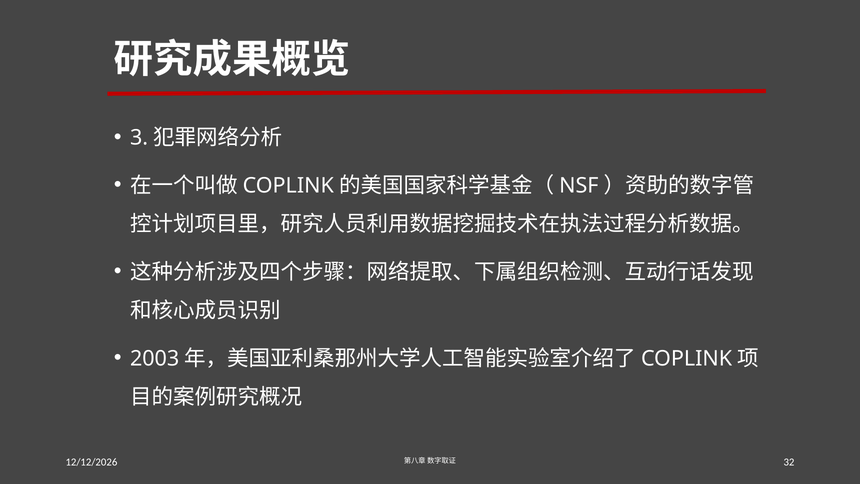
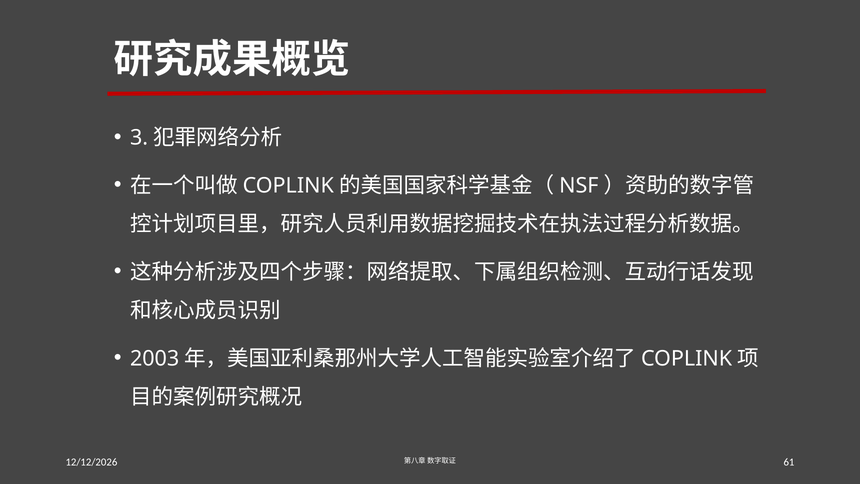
32: 32 -> 61 (789, 462)
